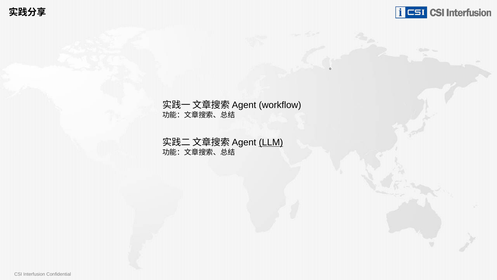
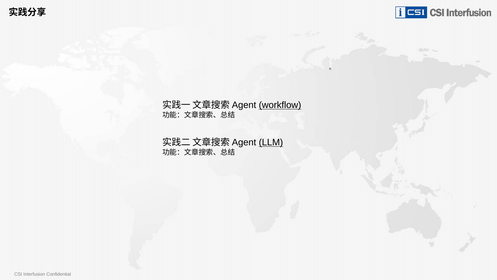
workflow underline: none -> present (280, 105)
